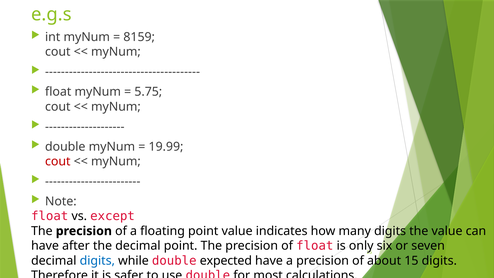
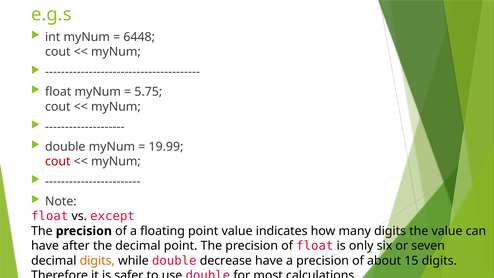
8159: 8159 -> 6448 (139, 37)
digits colour: blue -> orange (97, 261)
expected: expected -> decrease (226, 261)
